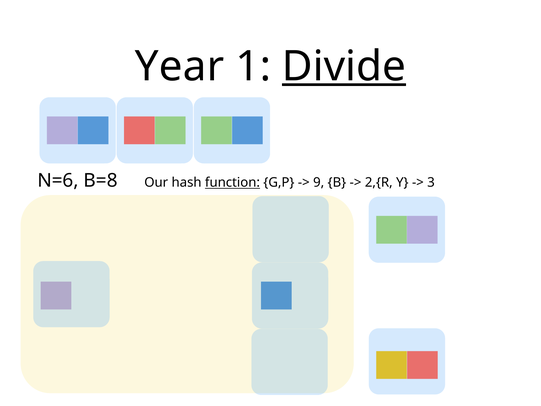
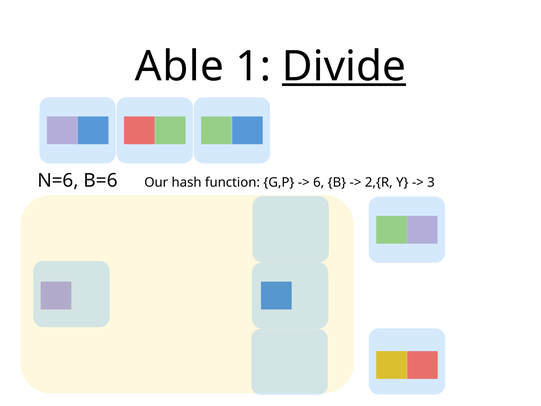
Year: Year -> Able (179, 66)
B=8: B=8 -> B=6 (101, 180)
function underline: present -> none (232, 183)
9: 9 -> 6 (319, 183)
